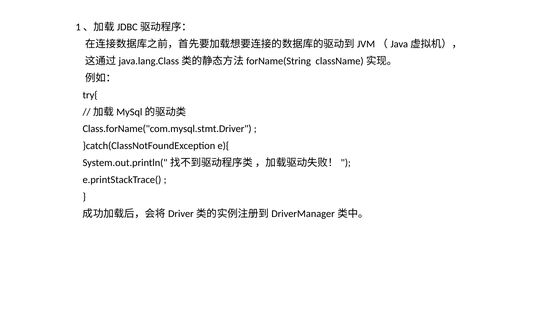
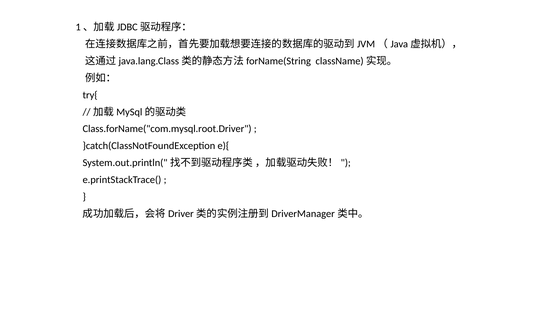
Class.forName("com.mysql.stmt.Driver: Class.forName("com.mysql.stmt.Driver -> Class.forName("com.mysql.root.Driver (167, 129)
